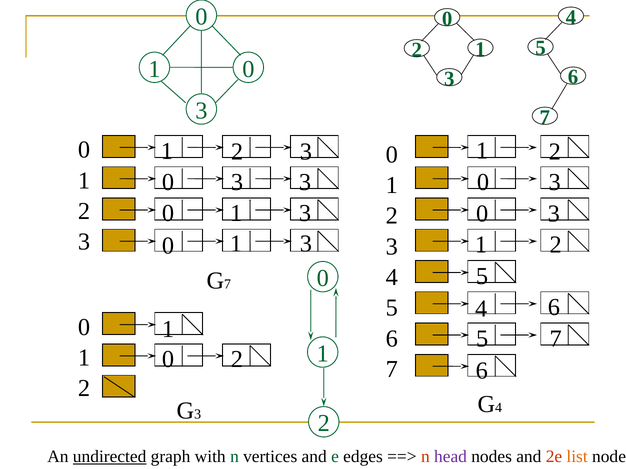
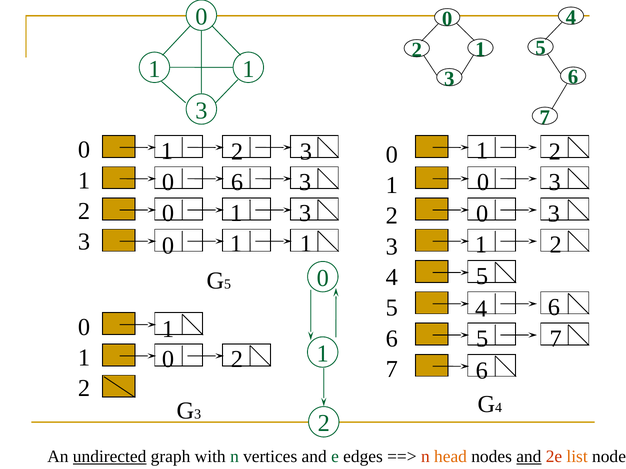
0: 0 -> 1 (248, 69)
3: 3 -> 6 (237, 182)
3: 3 -> 1 (306, 244)
7: 7 -> 5 (228, 284)
head colour: purple -> orange (450, 457)
and underline: none -> present (529, 457)
